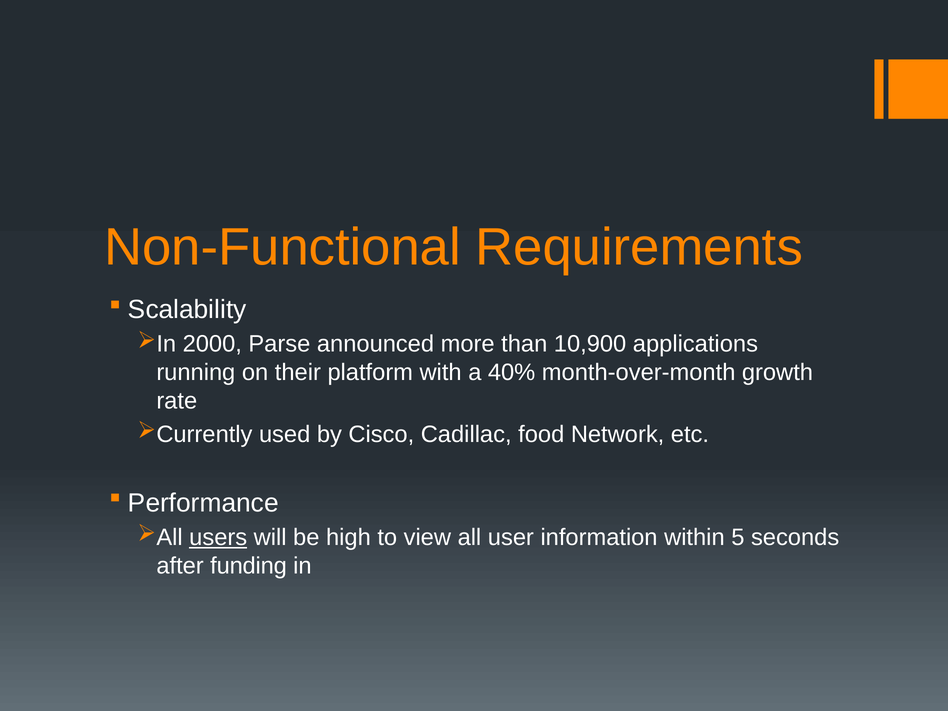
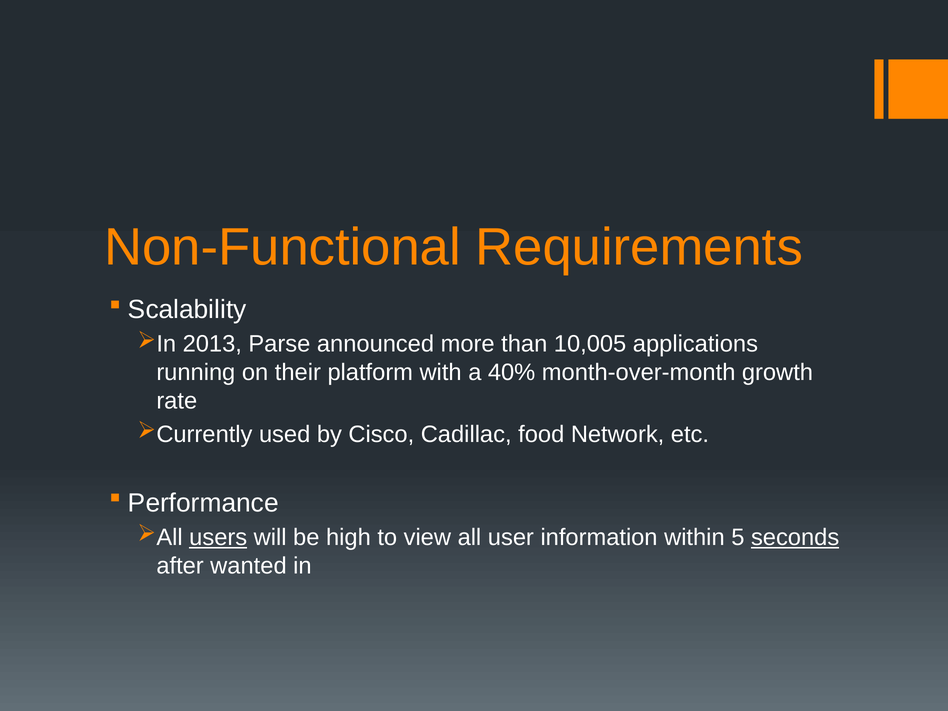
2000: 2000 -> 2013 (212, 344)
10,900: 10,900 -> 10,005 (590, 344)
seconds underline: none -> present (795, 538)
funding: funding -> wanted (248, 566)
